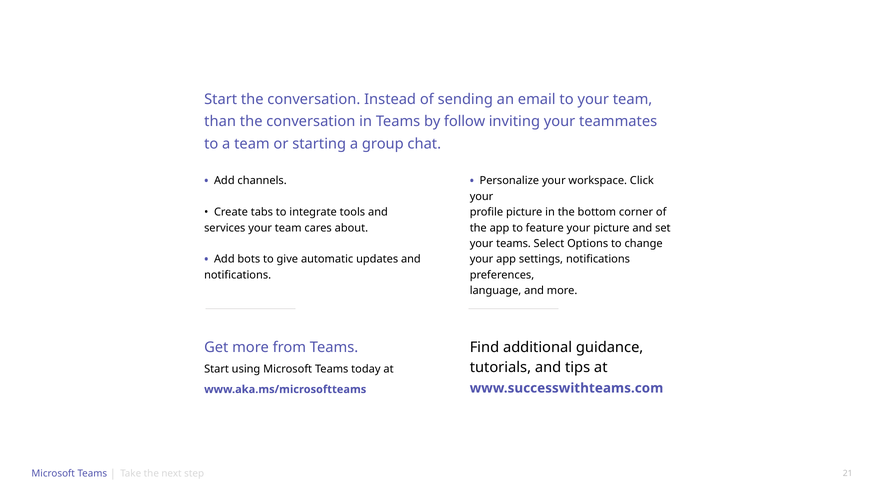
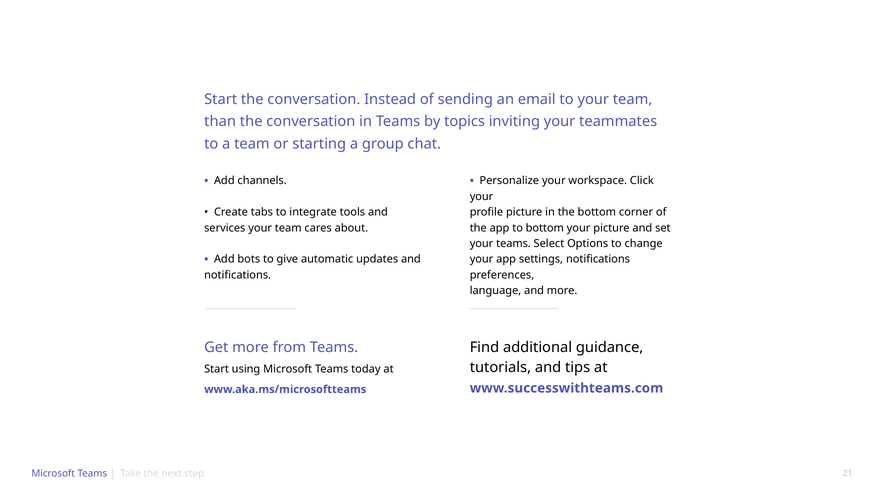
follow: follow -> topics (465, 122)
to feature: feature -> bottom (545, 228)
